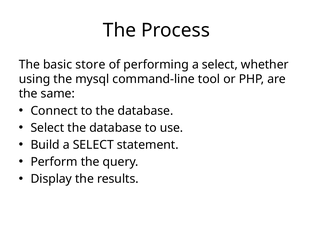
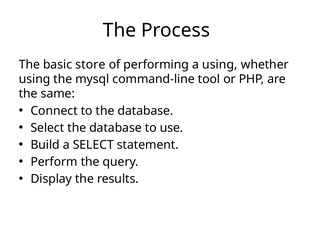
performing a select: select -> using (220, 64)
